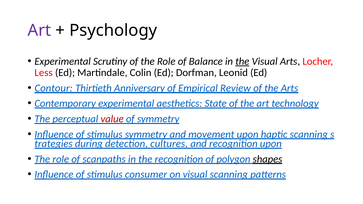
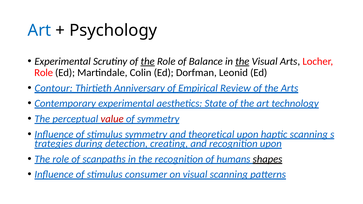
Art colour: purple -> blue (39, 30)
the underline: none -> present (148, 61)
Less: Less -> Role (44, 73)
movement: movement -> theoretical (211, 134)
cultures: cultures -> creating (169, 144)
polygon: polygon -> humans (233, 159)
